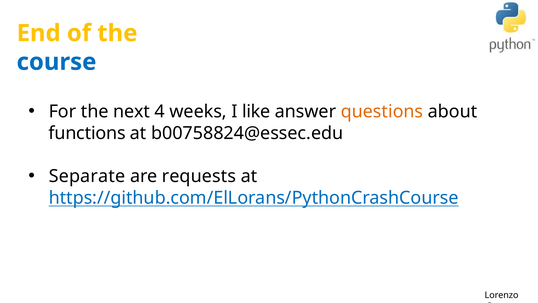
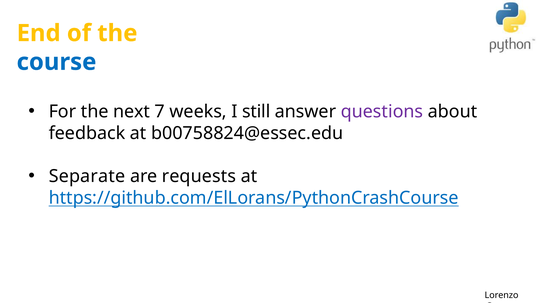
4: 4 -> 7 (160, 112)
like: like -> still (256, 112)
questions colour: orange -> purple (382, 112)
functions: functions -> feedback (87, 133)
